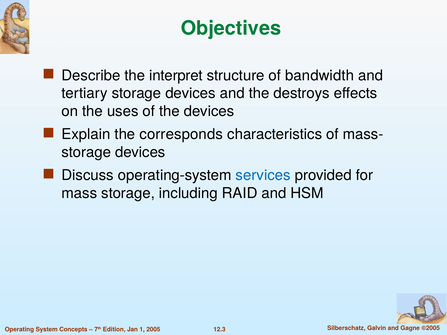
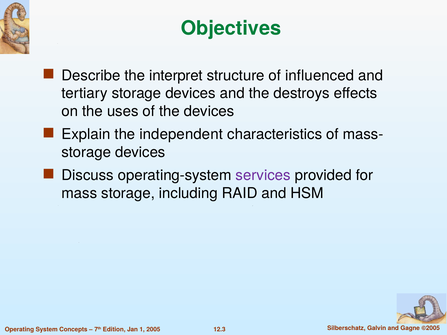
bandwidth: bandwidth -> influenced (320, 76)
corresponds: corresponds -> independent (181, 134)
services colour: blue -> purple (263, 175)
